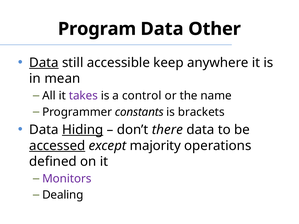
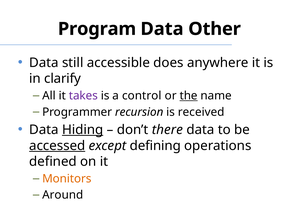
Data underline: present -> none (44, 63)
keep: keep -> does (168, 63)
mean: mean -> clarify (63, 79)
the underline: none -> present (189, 96)
constants: constants -> recursion (139, 112)
brackets: brackets -> received (201, 112)
majority: majority -> defining (155, 146)
Monitors colour: purple -> orange (67, 179)
Dealing: Dealing -> Around (63, 195)
